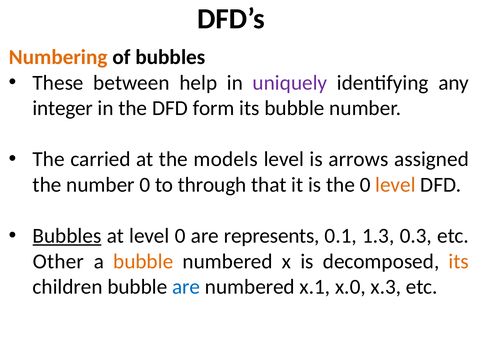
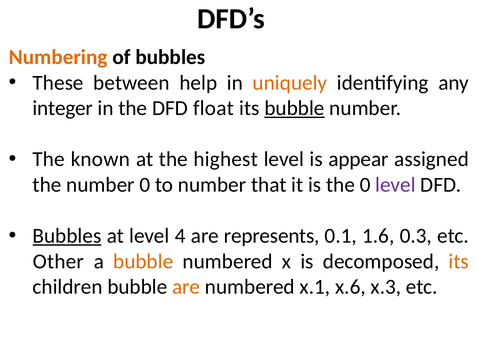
uniquely colour: purple -> orange (290, 83)
form: form -> float (214, 108)
bubble underline: none -> present (294, 108)
carried: carried -> known (100, 159)
models: models -> highest (226, 159)
arrows: arrows -> appear (359, 159)
to through: through -> number (212, 185)
level colour: orange -> purple (395, 185)
level 0: 0 -> 4 (180, 236)
1.3: 1.3 -> 1.6 (378, 236)
are colour: blue -> orange (186, 287)
x.0: x.0 -> x.6 (350, 287)
